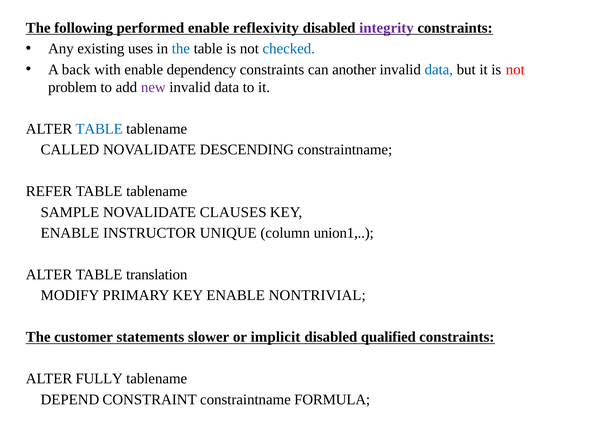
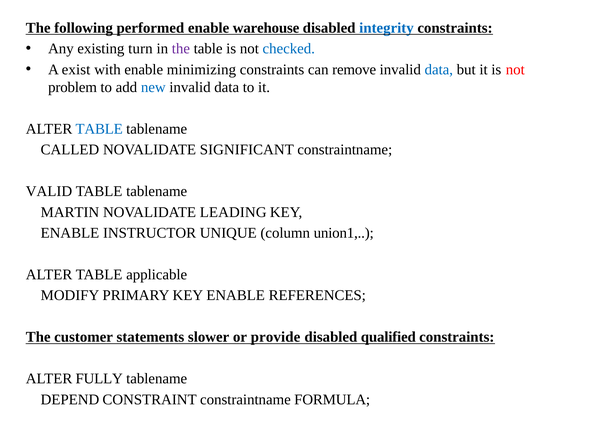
reflexivity: reflexivity -> warehouse (266, 28)
integrity colour: purple -> blue (386, 28)
uses: uses -> turn (140, 49)
the colour: blue -> purple (181, 49)
back: back -> exist (76, 69)
dependency: dependency -> minimizing (201, 69)
another: another -> remove (354, 69)
new colour: purple -> blue (153, 87)
DESCENDING: DESCENDING -> SIGNIFICANT (247, 150)
REFER: REFER -> VALID (49, 191)
SAMPLE: SAMPLE -> MARTIN (70, 212)
CLAUSES: CLAUSES -> LEADING (233, 212)
translation: translation -> applicable (157, 275)
NONTRIVIAL: NONTRIVIAL -> REFERENCES (317, 296)
implicit: implicit -> provide (275, 337)
